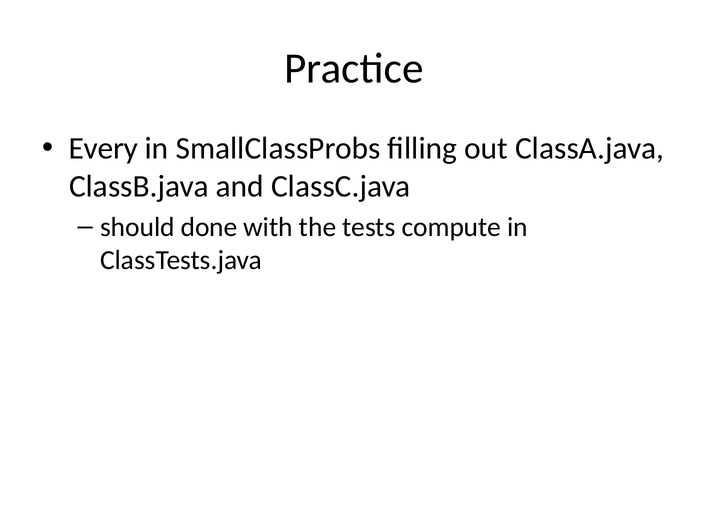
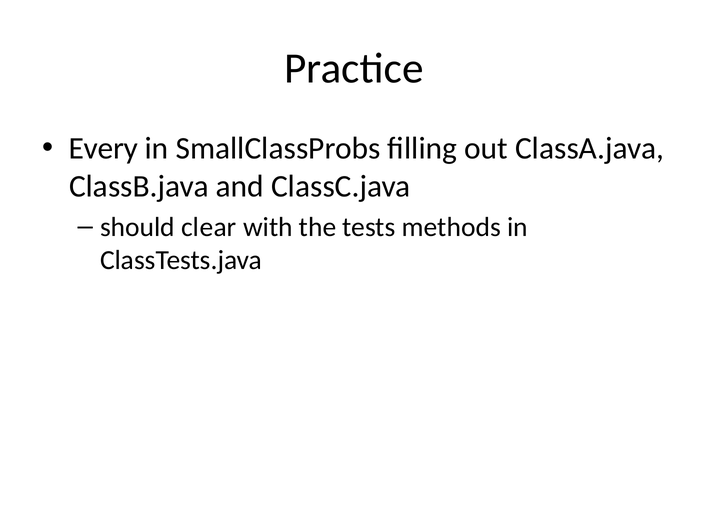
done: done -> clear (209, 227)
compute: compute -> methods (451, 227)
